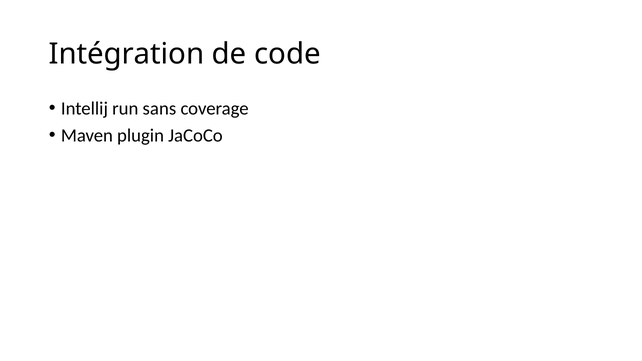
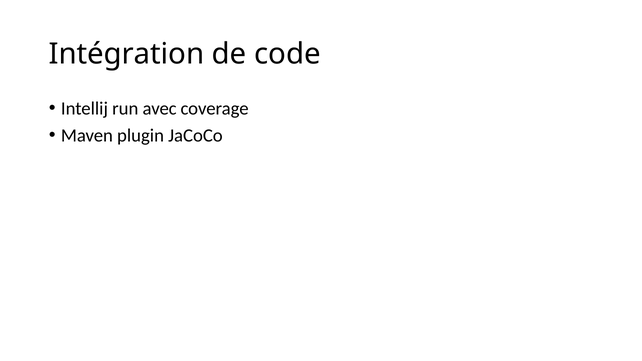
sans: sans -> avec (160, 109)
